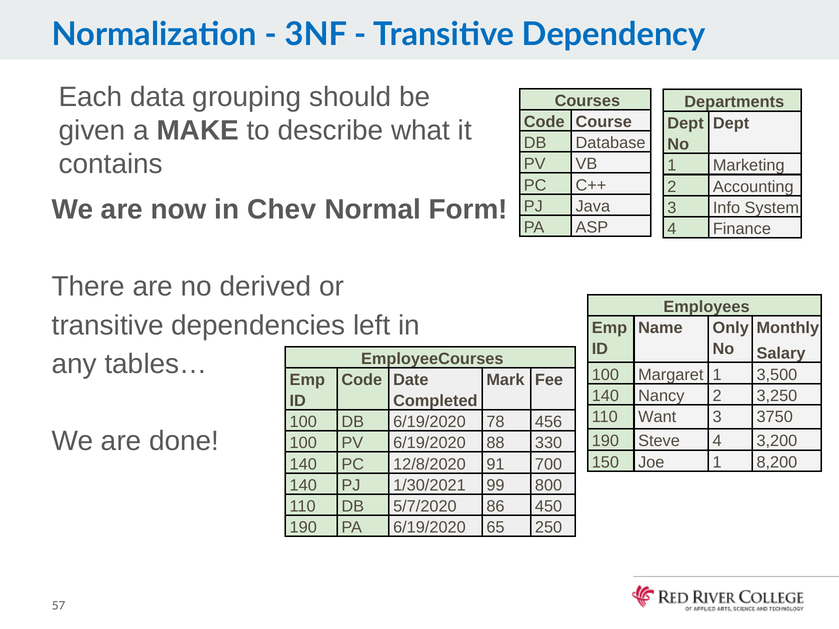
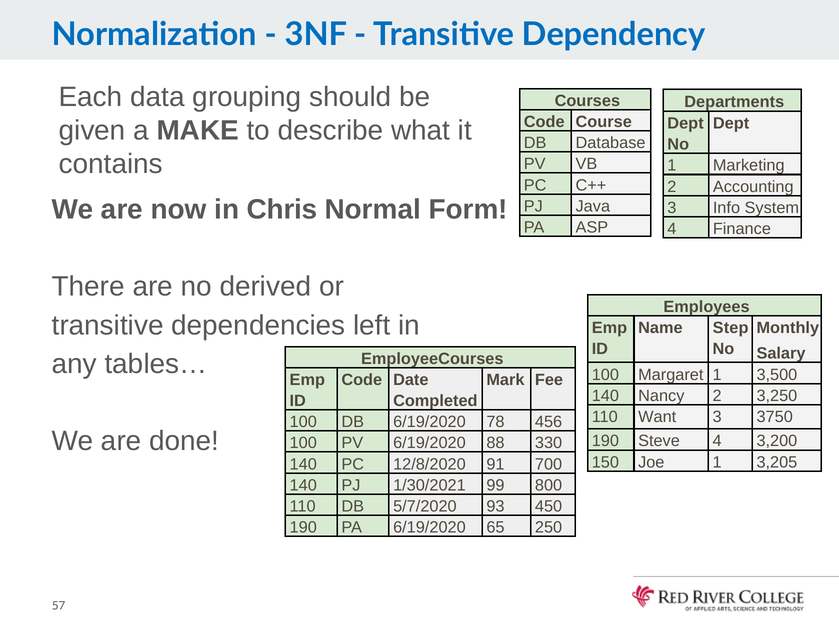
Chev: Chev -> Chris (282, 210)
Only: Only -> Step (731, 328)
8,200: 8,200 -> 3,205 (777, 462)
86: 86 -> 93 (495, 507)
